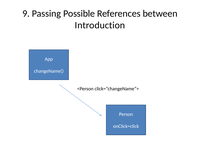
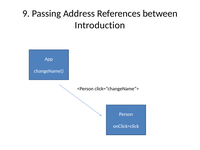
Possible: Possible -> Address (79, 14)
